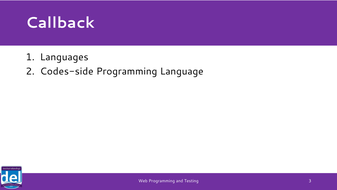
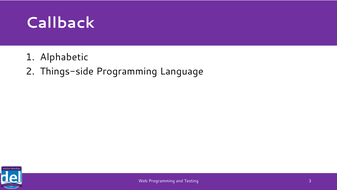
Languages: Languages -> Alphabetic (64, 57)
Codes-side: Codes-side -> Things-side (67, 71)
